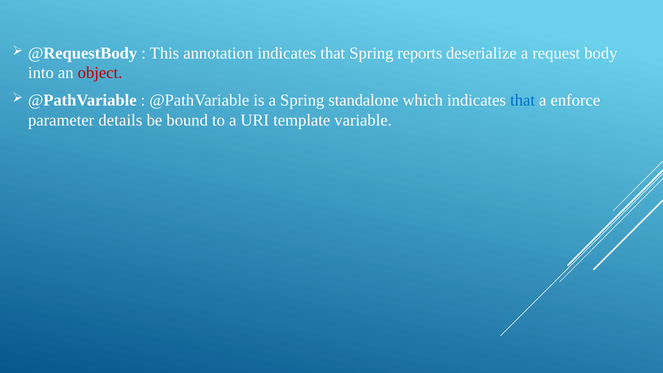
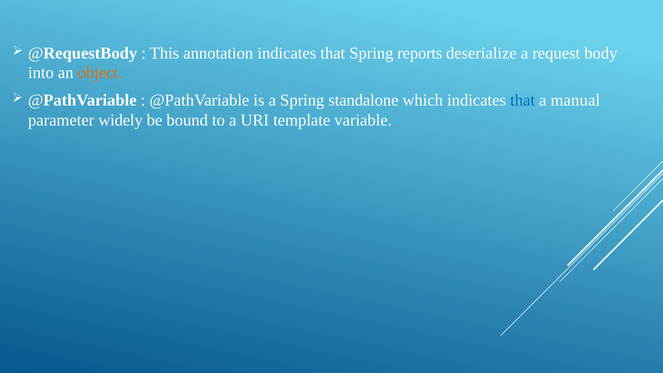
object colour: red -> orange (100, 73)
enforce: enforce -> manual (575, 100)
details: details -> widely (121, 120)
